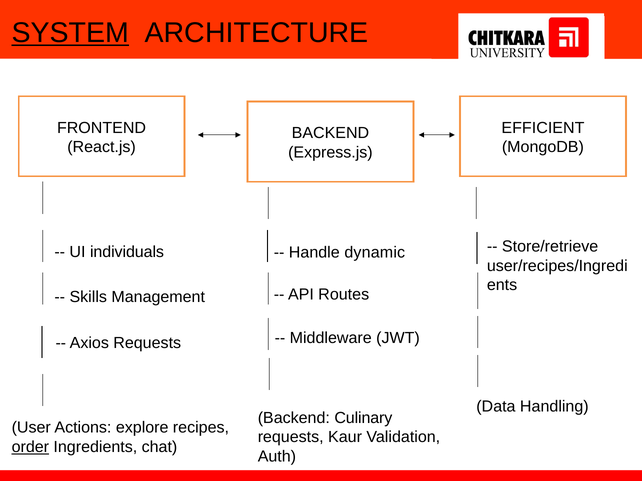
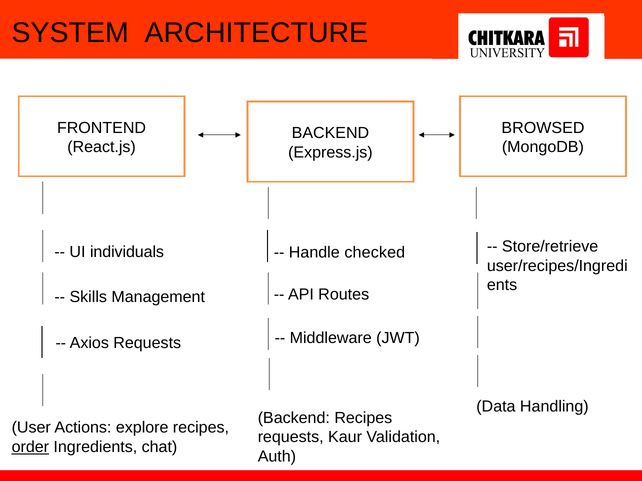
SYSTEM underline: present -> none (70, 33)
EFFICIENT: EFFICIENT -> BROWSED (543, 128)
dynamic: dynamic -> checked (375, 253)
Backend Culinary: Culinary -> Recipes (363, 418)
